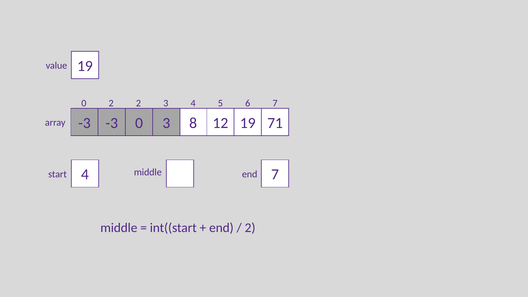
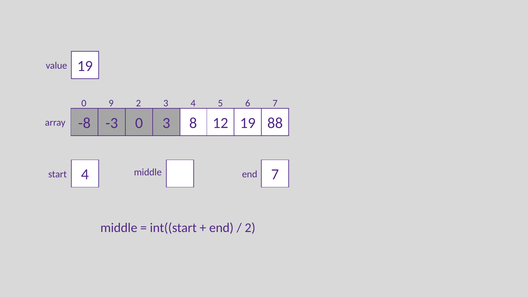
0 2: 2 -> 9 (111, 103)
-3: -3 -> -8 (84, 123)
71: 71 -> 88 (275, 123)
